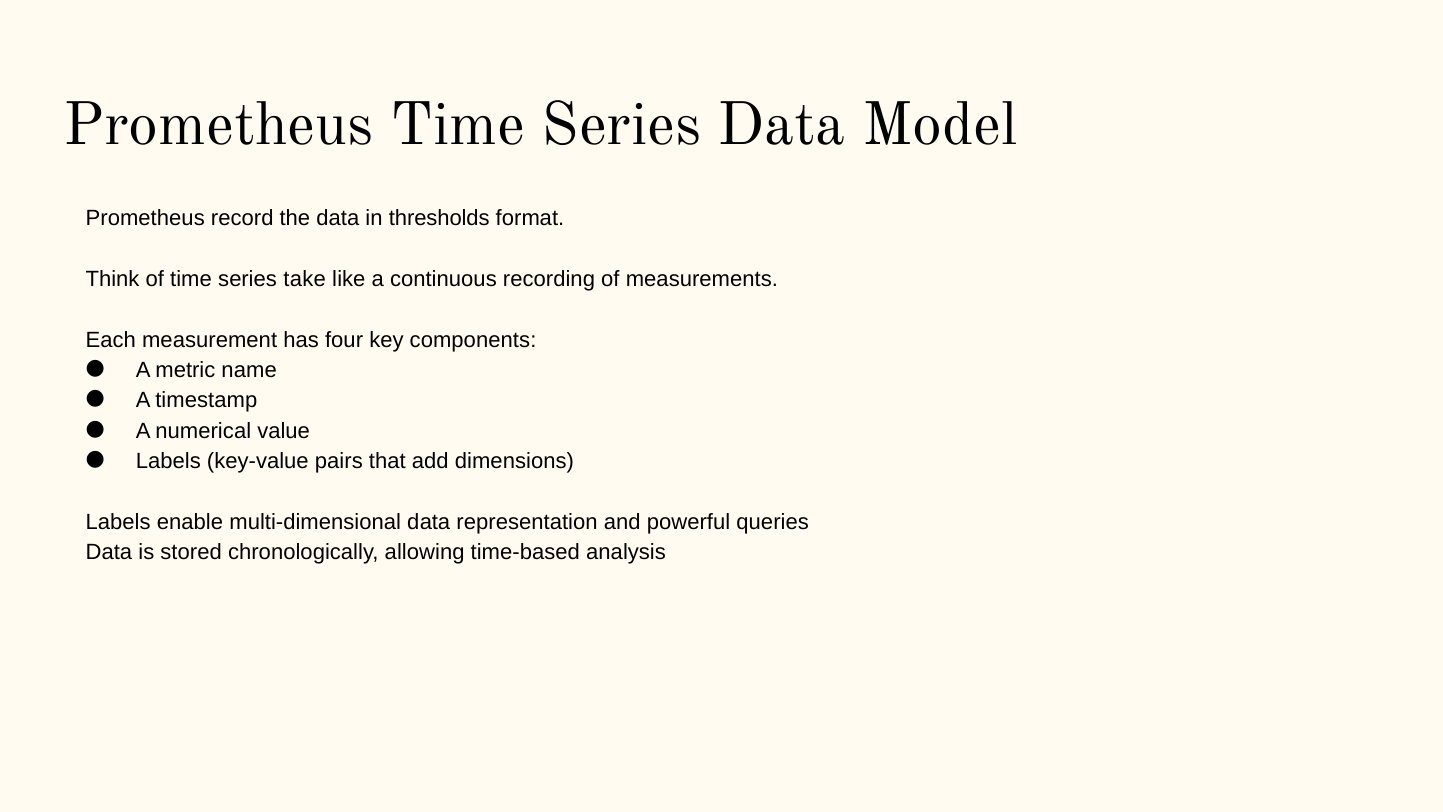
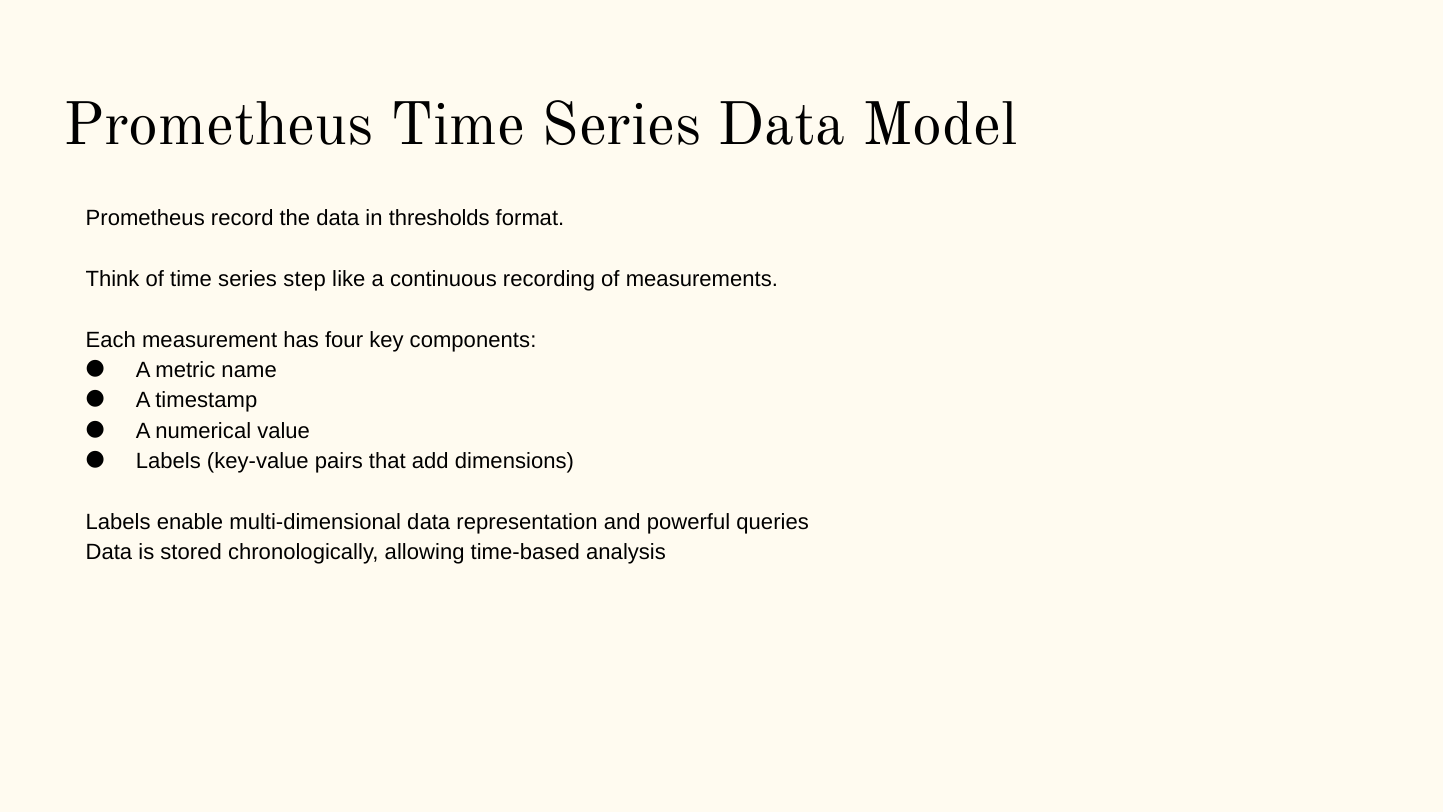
take: take -> step (305, 279)
